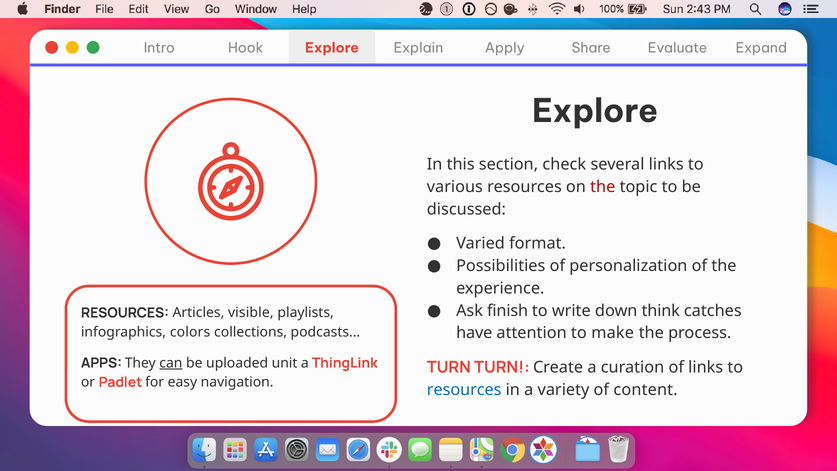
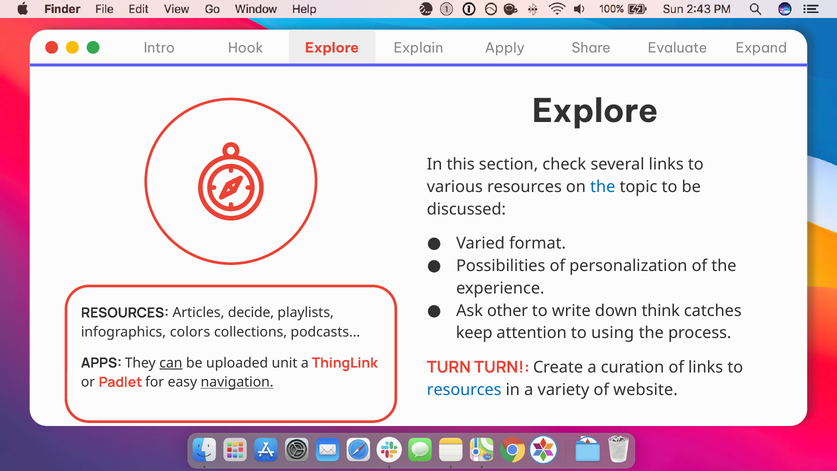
the colour: red -> blue (603, 187)
finish: finish -> other (508, 311)
visible: visible -> decide (251, 313)
have: have -> keep (474, 333)
make: make -> using (613, 333)
navigation underline: none -> present (237, 382)
content: content -> website (646, 390)
